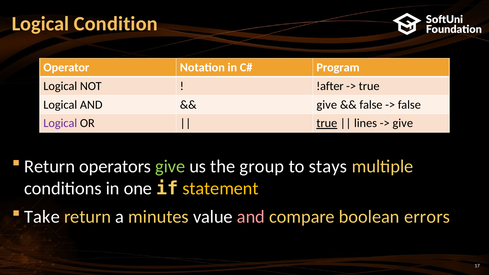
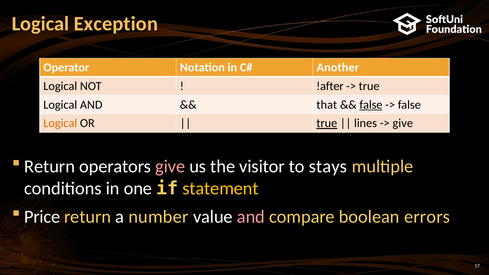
Condition: Condition -> Exception (116, 24)
Program: Program -> Another (338, 67)
give: give -> that (327, 105)
false underline: none -> present (371, 105)
Logical colour: purple -> orange (60, 123)
give colour: light green -> pink (170, 167)
group: group -> visitor (262, 167)
Take: Take -> Price (42, 217)
minutes: minutes -> number (158, 217)
